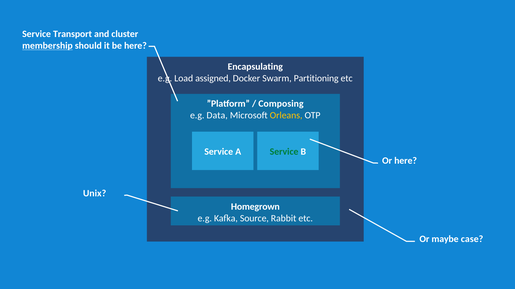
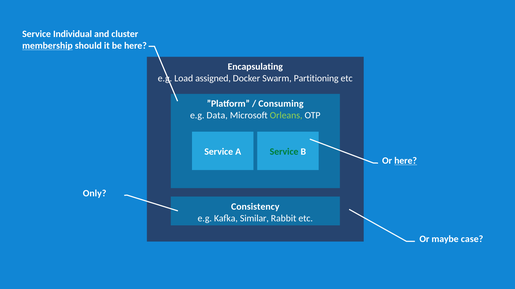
Transport: Transport -> Individual (73, 34)
Composing: Composing -> Consuming (281, 104)
Orleans colour: yellow -> light green (286, 116)
here underline: none -> present (406, 161)
Unix: Unix -> Only (95, 194)
Homegrown: Homegrown -> Consistency (255, 207)
Source: Source -> Similar (254, 219)
